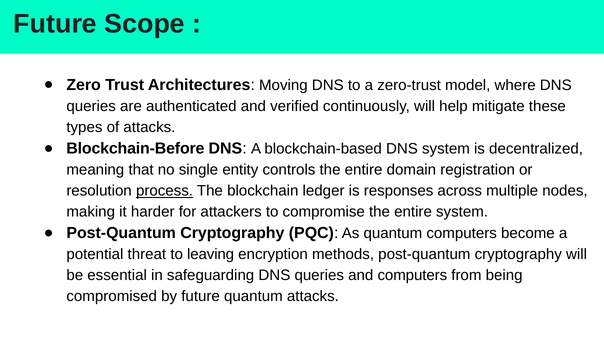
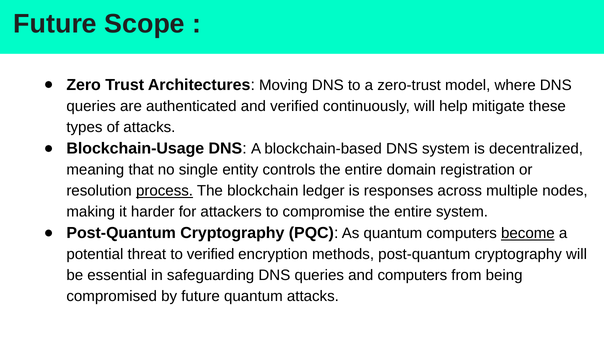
Blockchain-Before: Blockchain-Before -> Blockchain-Usage (135, 149)
become underline: none -> present (528, 233)
to leaving: leaving -> verified (211, 254)
